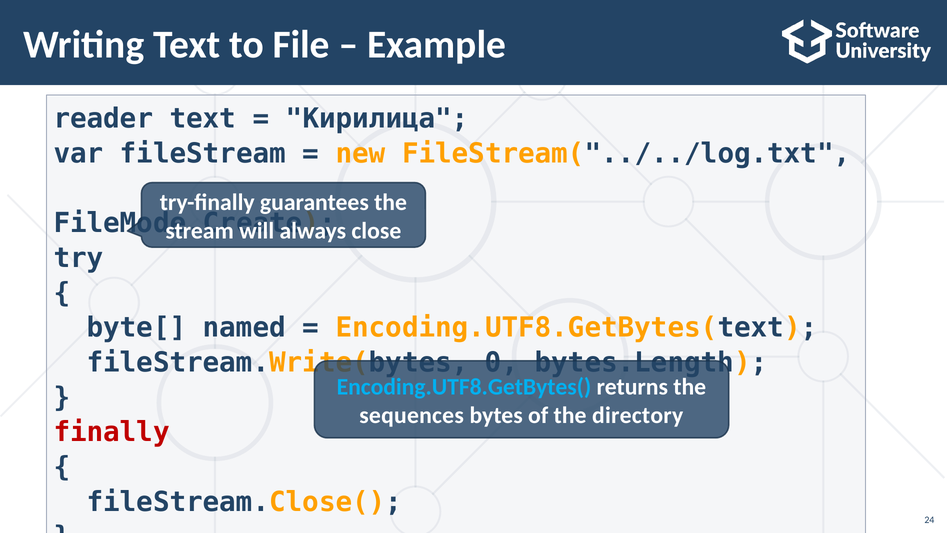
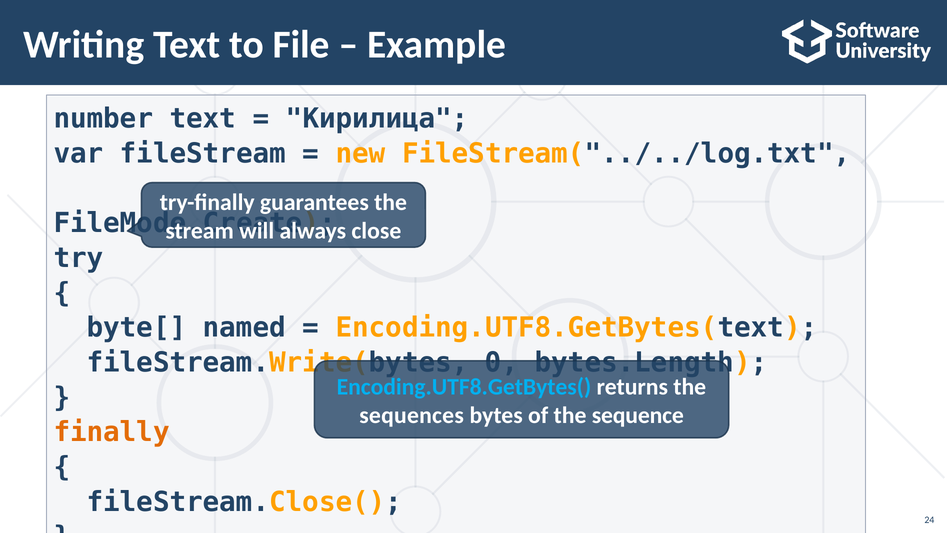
reader: reader -> number (103, 119)
directory: directory -> sequence (638, 415)
finally colour: red -> orange (112, 432)
